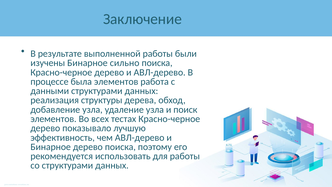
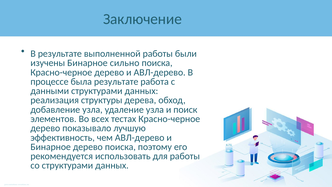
была элементов: элементов -> результате (116, 82)
